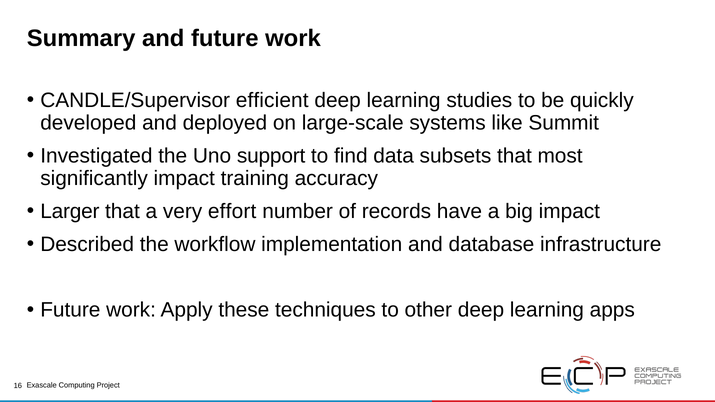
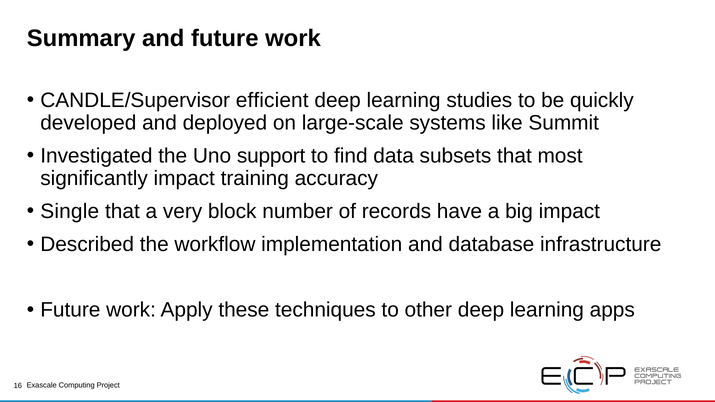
Larger: Larger -> Single (70, 211)
effort: effort -> block (232, 211)
